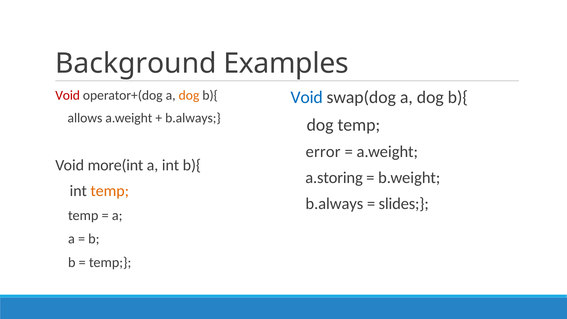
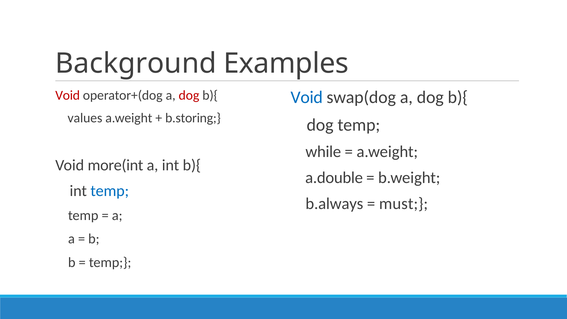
dog colour: orange -> red (189, 95)
allows: allows -> values (85, 118)
b.always: b.always -> b.storing (193, 118)
error: error -> while (323, 152)
a.storing: a.storing -> a.double (334, 178)
temp colour: orange -> blue (110, 191)
slides: slides -> must (404, 204)
